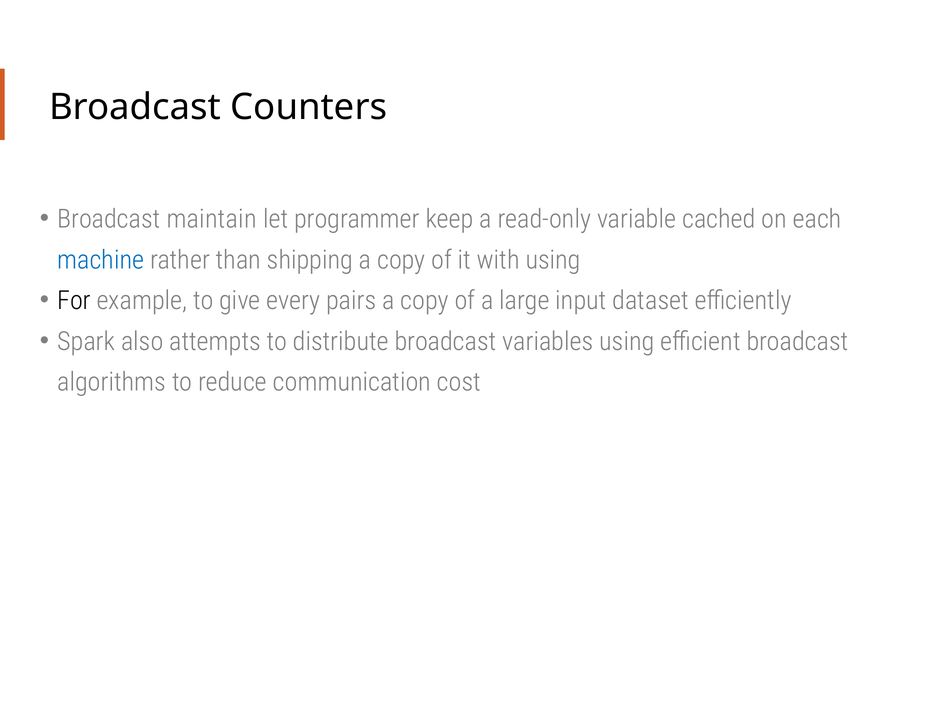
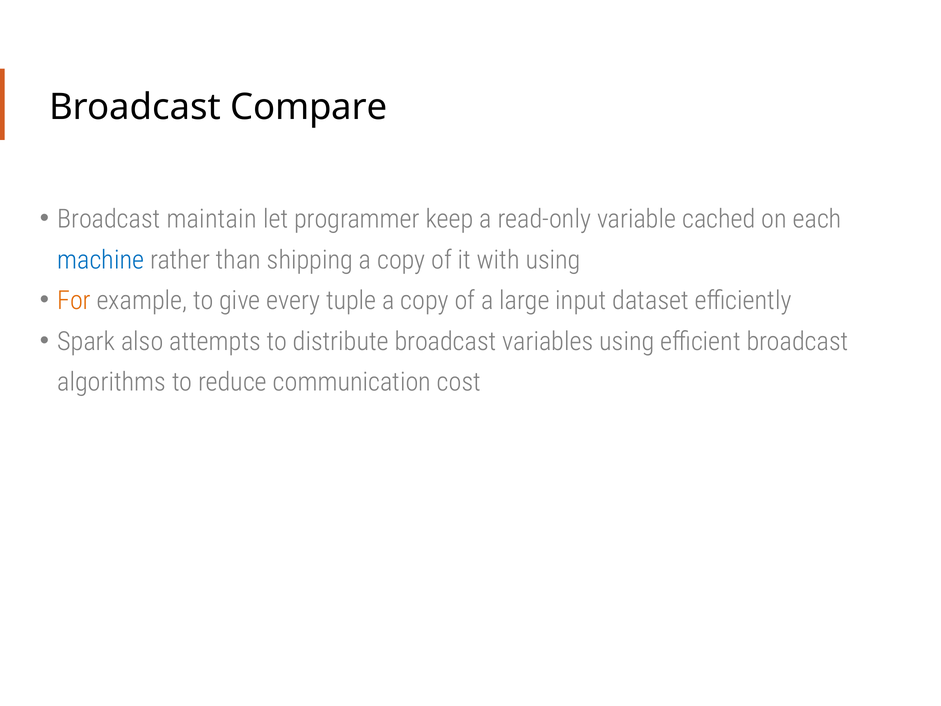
Counters: Counters -> Compare (309, 107)
For colour: black -> orange (74, 301)
pairs: pairs -> tuple (351, 301)
